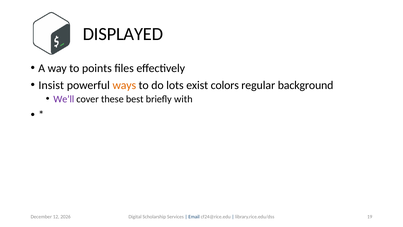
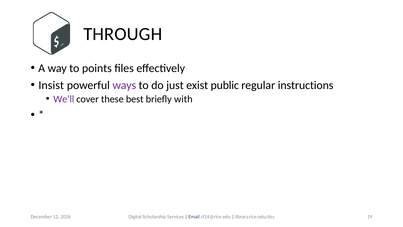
DISPLAYED: DISPLAYED -> THROUGH (123, 34)
ways colour: orange -> purple (124, 85)
lots: lots -> just (175, 85)
colors: colors -> public (225, 85)
background: background -> instructions (306, 85)
